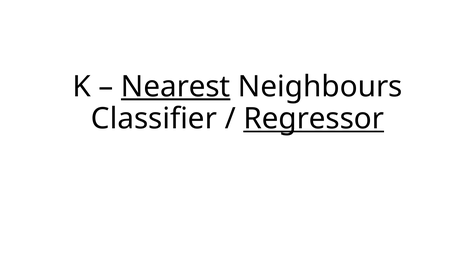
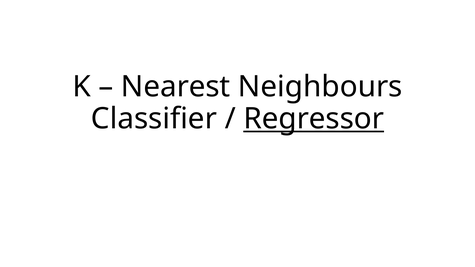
Nearest underline: present -> none (176, 87)
